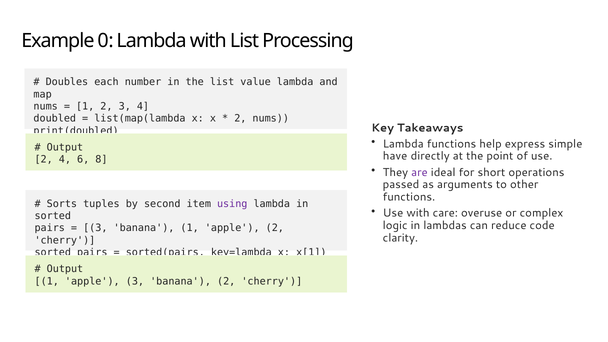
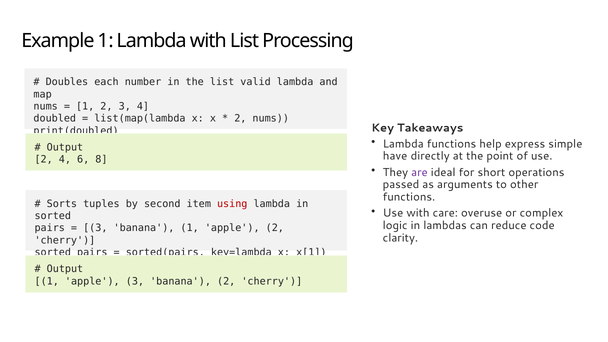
Example 0: 0 -> 1 (106, 41)
value: value -> valid (256, 82)
using colour: purple -> red (232, 204)
